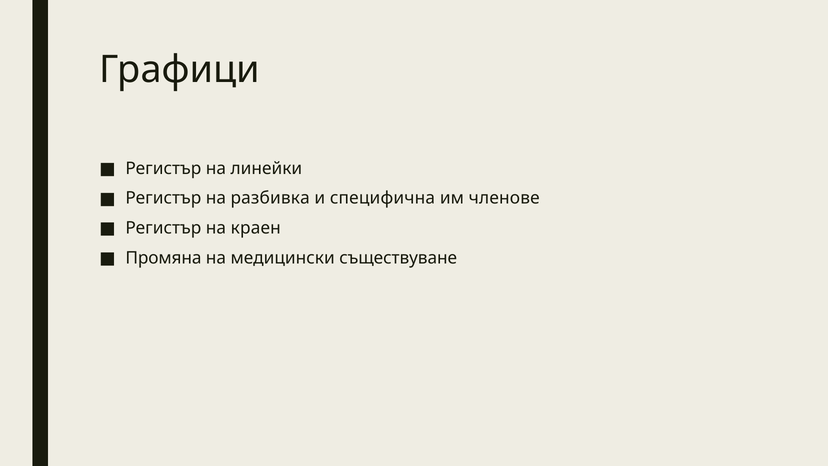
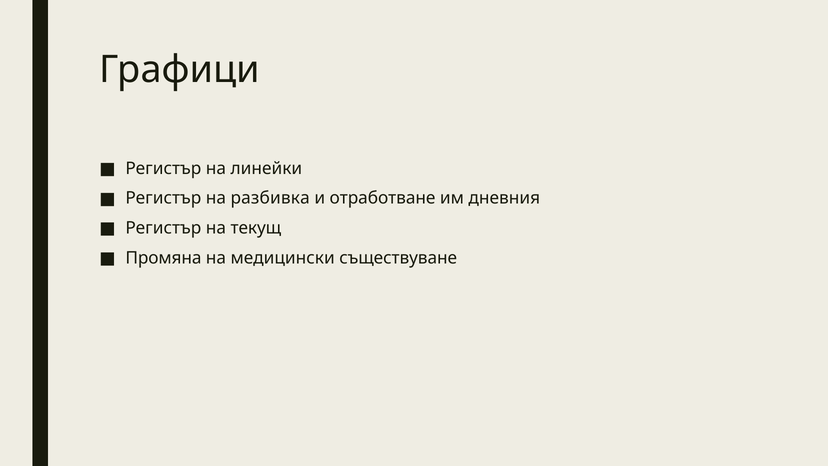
специфична: специфична -> отработване (383, 198)
членове: членове -> дневния (504, 198)
краен: краен -> текущ (256, 228)
